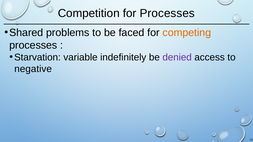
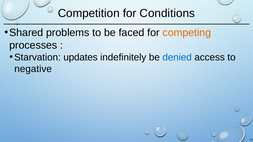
for Processes: Processes -> Conditions (167, 13)
variable: variable -> updates (81, 57)
denied colour: purple -> blue (177, 57)
